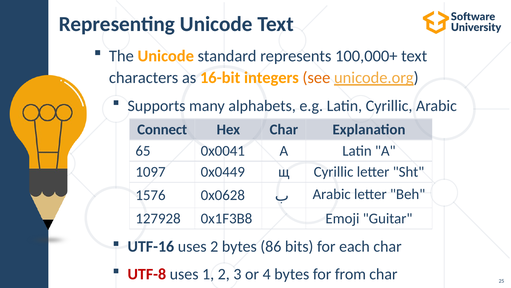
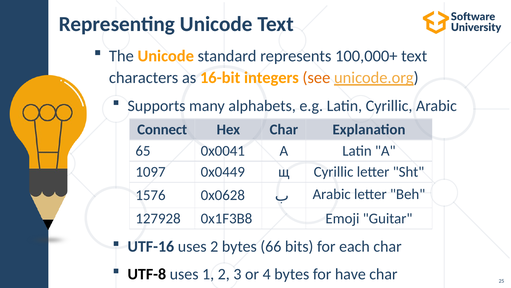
86: 86 -> 66 (271, 246)
UTF-8 colour: red -> black (147, 274)
from: from -> have (350, 274)
